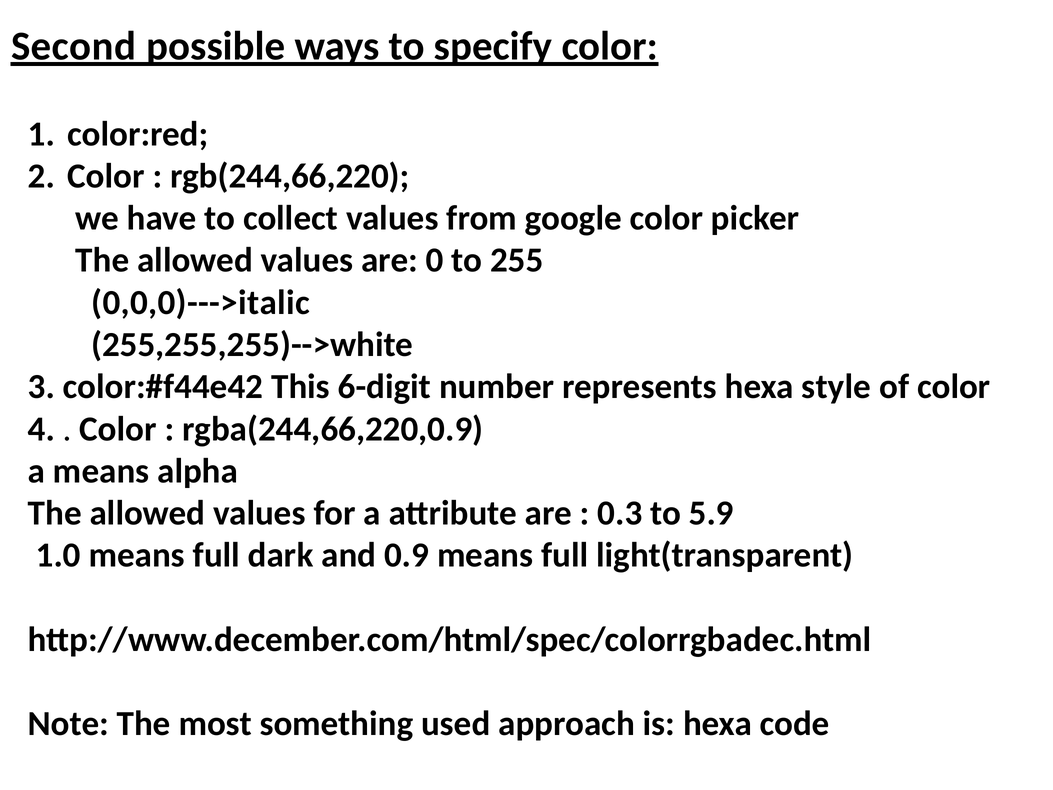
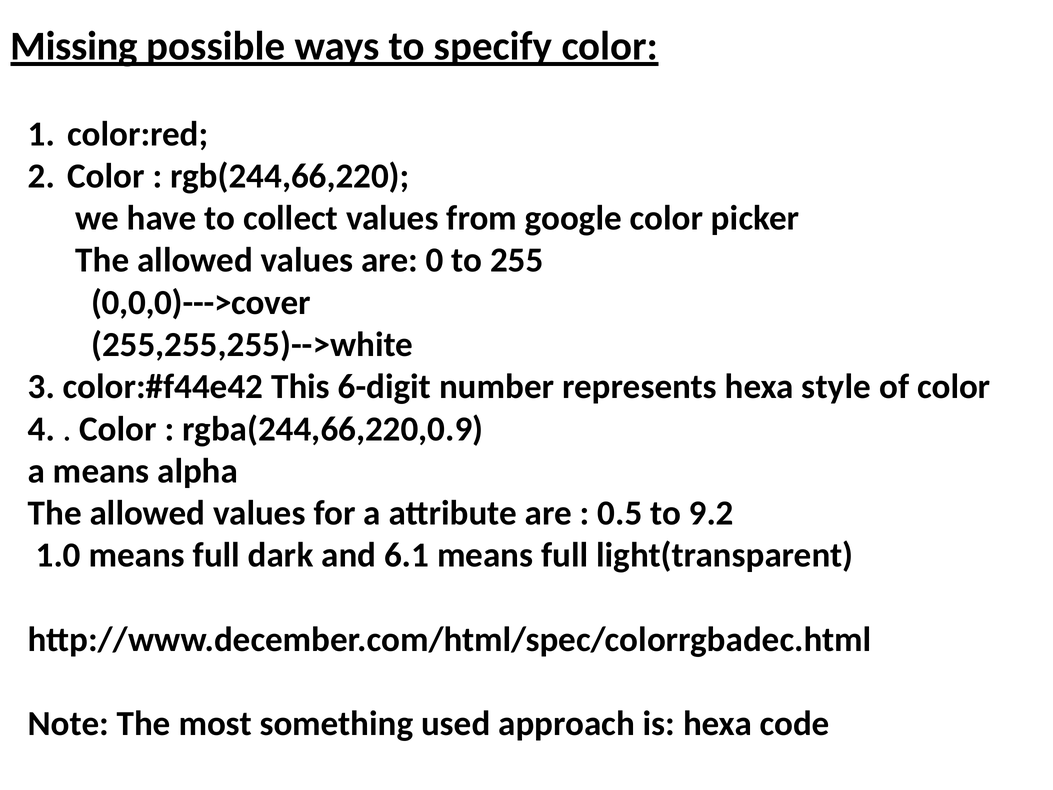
Second: Second -> Missing (74, 46)
0,0,0)--->italic: 0,0,0)--->italic -> 0,0,0)--->cover (201, 302)
0.3: 0.3 -> 0.5 (620, 513)
5.9: 5.9 -> 9.2 (711, 513)
0.9: 0.9 -> 6.1 (407, 555)
